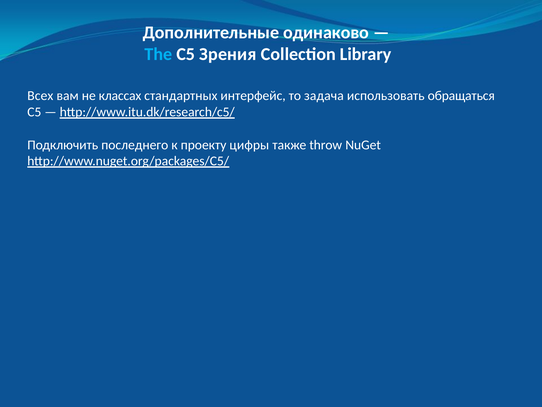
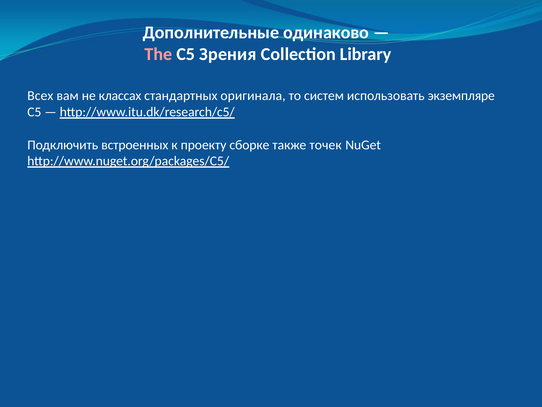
The colour: light blue -> pink (158, 54)
интерфейс: интерфейс -> оригинала (253, 96)
задача: задача -> систем (324, 96)
обращаться: обращаться -> экземпляре (461, 96)
последнего: последнего -> встроенных (135, 145)
цифры: цифры -> сборке (249, 145)
throw: throw -> точек (326, 145)
